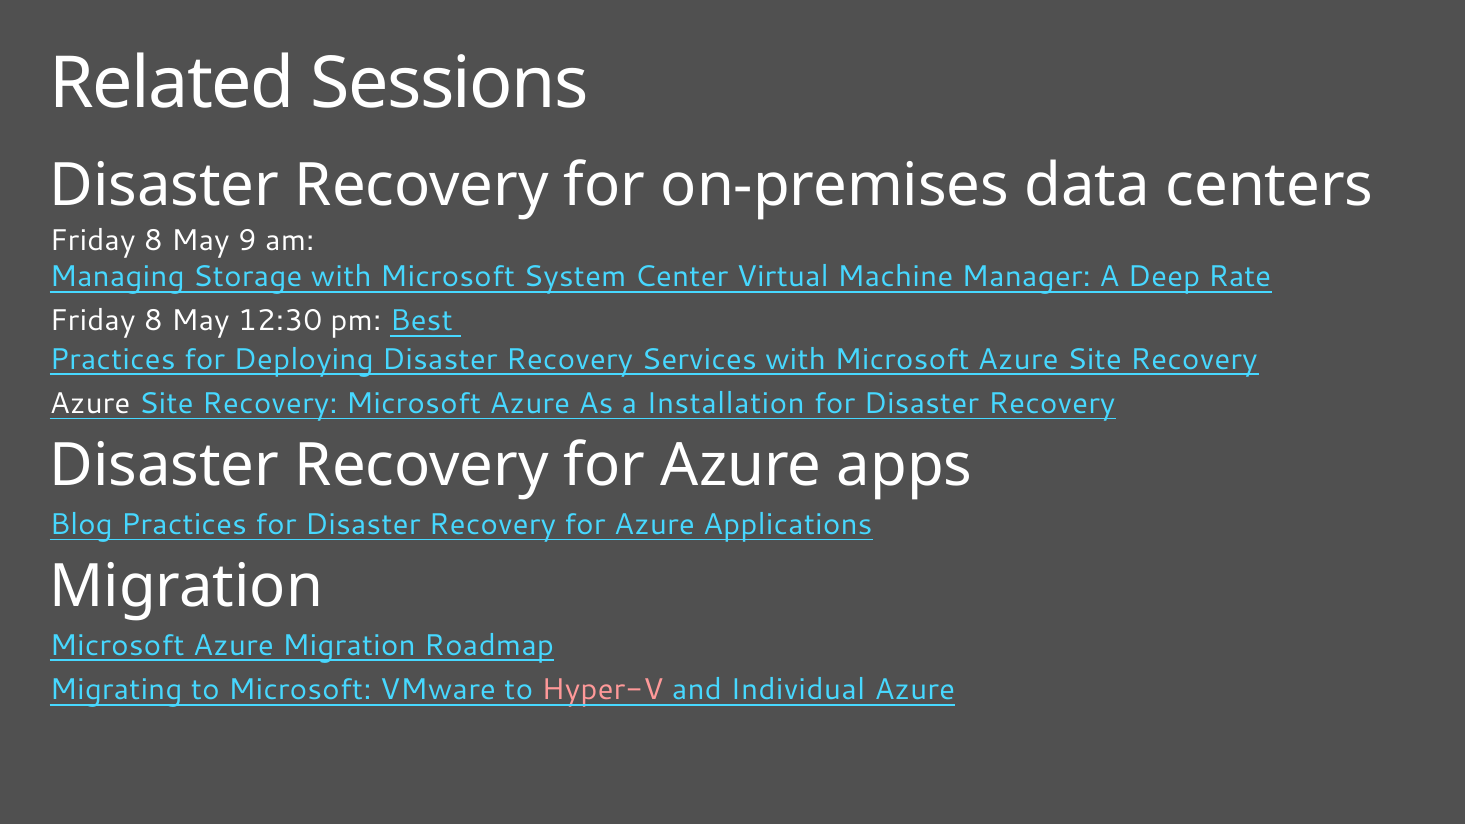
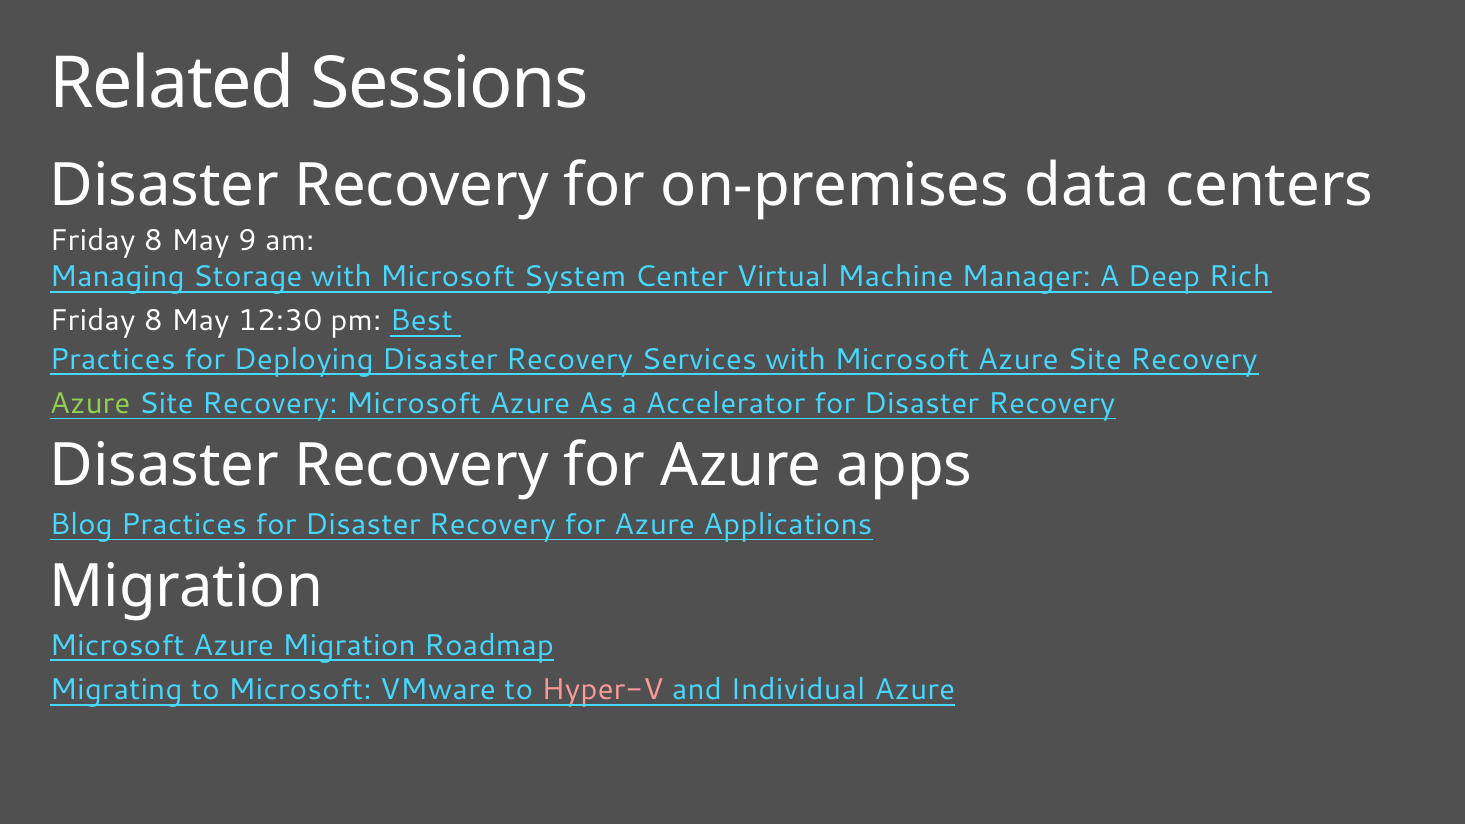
Rate: Rate -> Rich (1239, 277)
Azure colour: white -> light green (90, 403)
Installation: Installation -> Accelerator (725, 403)
